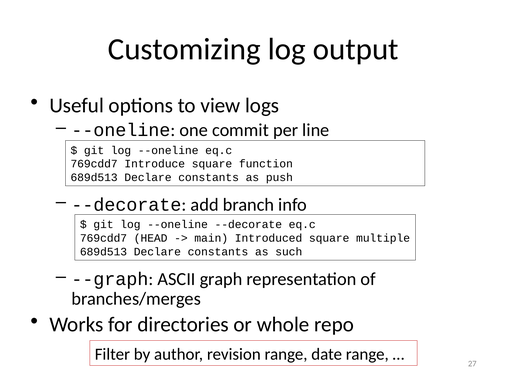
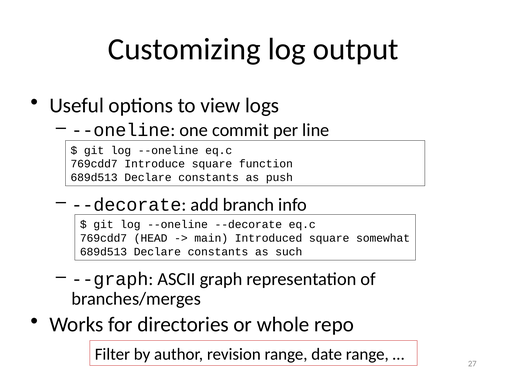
multiple: multiple -> somewhat (383, 238)
